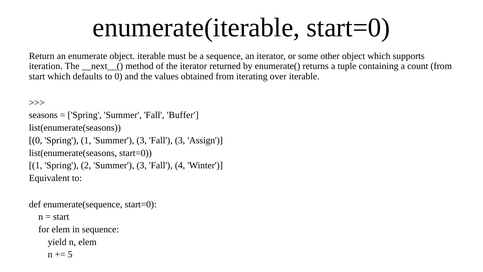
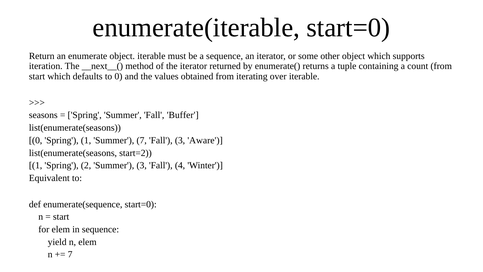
1 Summer 3: 3 -> 7 (142, 140)
Assign: Assign -> Aware (205, 140)
list(enumerate(seasons start=0: start=0 -> start=2 (136, 153)
5: 5 -> 7 (70, 254)
